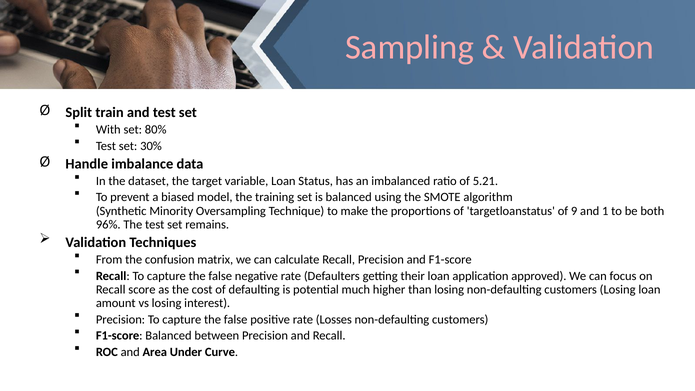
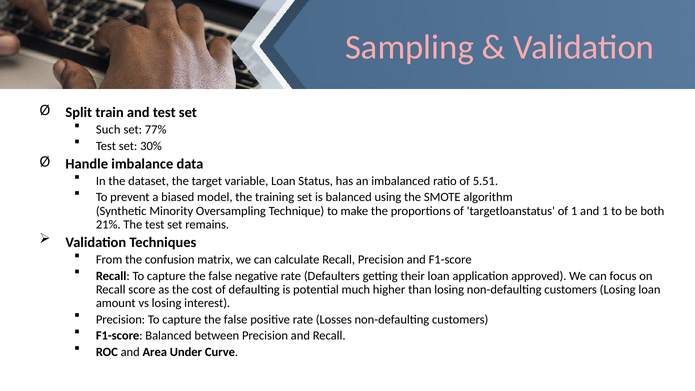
With: With -> Such (108, 130)
80%: 80% -> 77% (156, 130)
5.21: 5.21 -> 5.51 (485, 181)
of 9: 9 -> 1 (574, 211)
96%: 96% -> 21% (108, 224)
